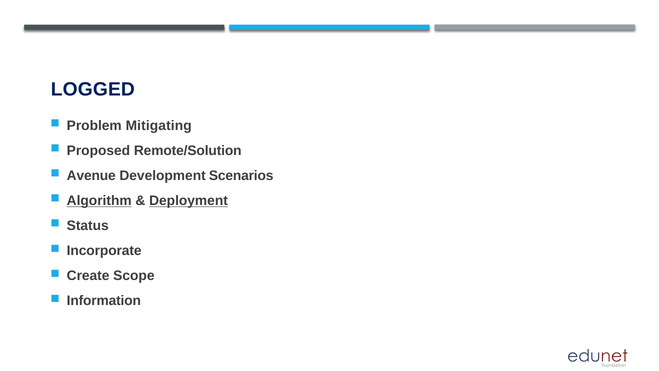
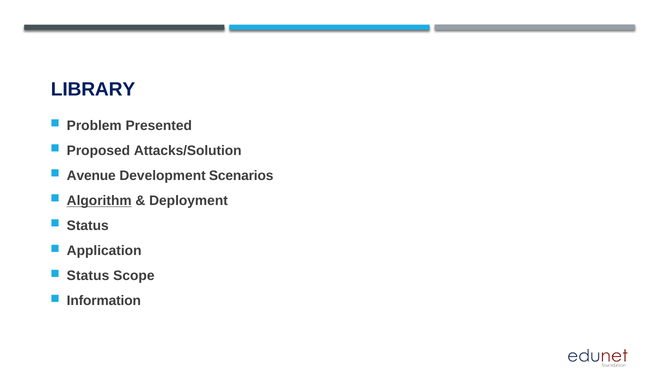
LOGGED: LOGGED -> LIBRARY (93, 89)
Mitigating: Mitigating -> Presented (159, 126)
Remote/Solution: Remote/Solution -> Attacks/Solution (188, 151)
Deployment underline: present -> none (189, 201)
Incorporate: Incorporate -> Application (104, 251)
Create: Create -> Status (88, 276)
